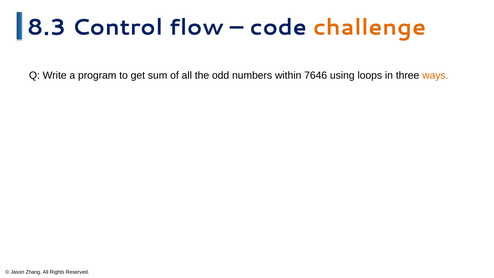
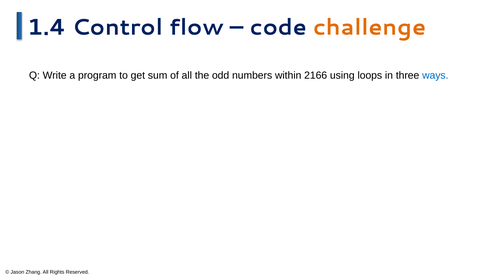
8.3: 8.3 -> 1.4 (47, 27)
7646: 7646 -> 2166 (316, 75)
ways colour: orange -> blue (435, 75)
